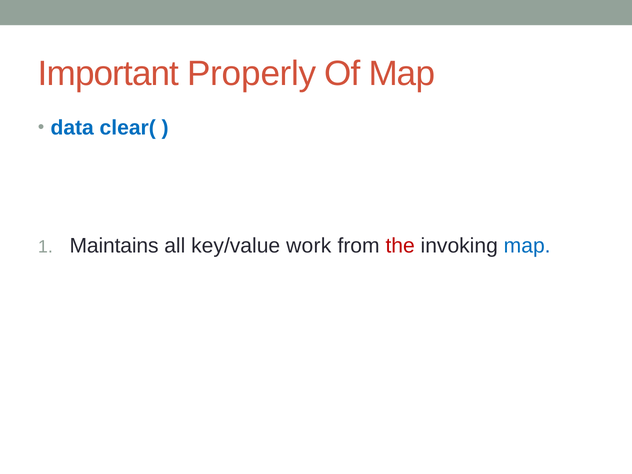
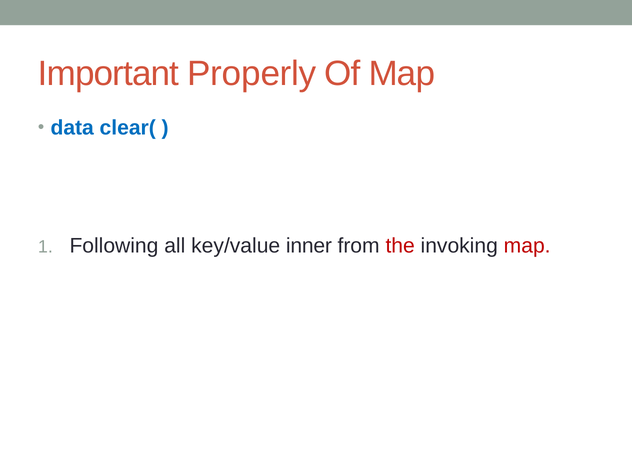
Maintains: Maintains -> Following (114, 246)
work: work -> inner (309, 246)
map colour: blue -> red (527, 246)
